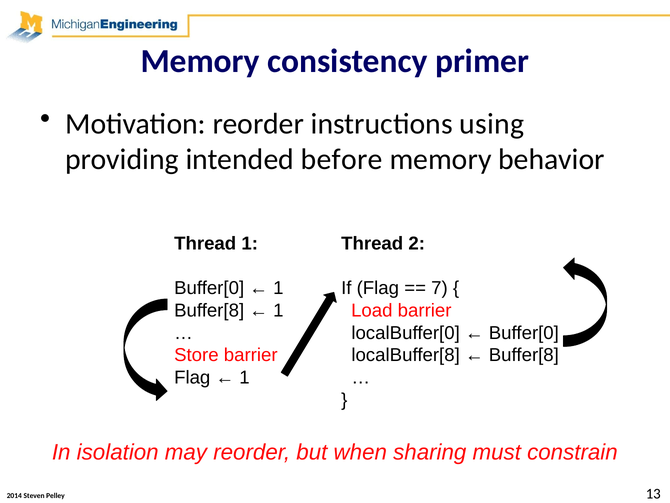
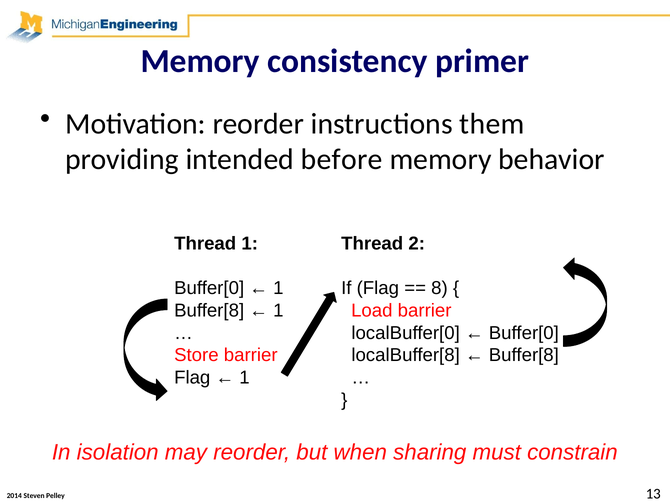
using: using -> them (492, 124)
7: 7 -> 8 (440, 288)
